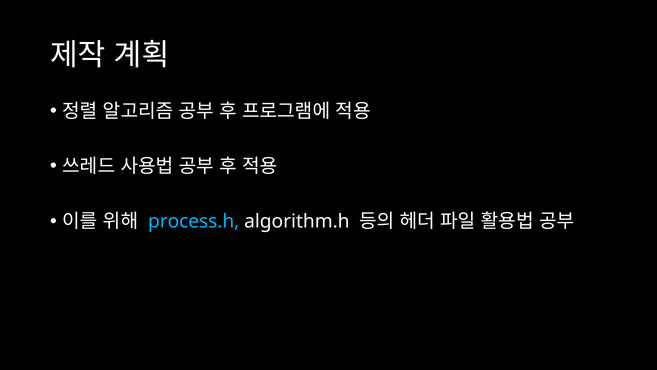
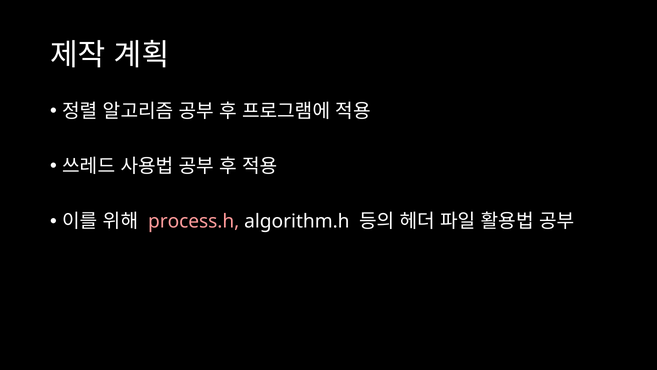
process.h colour: light blue -> pink (194, 221)
